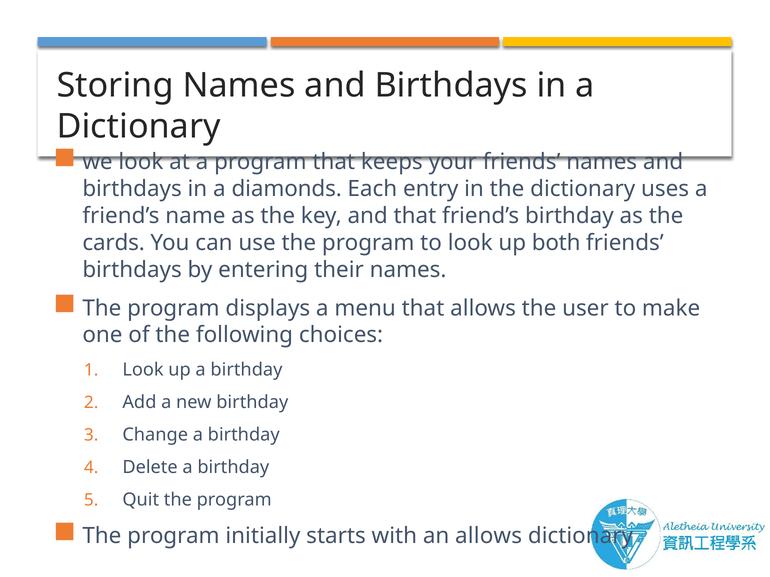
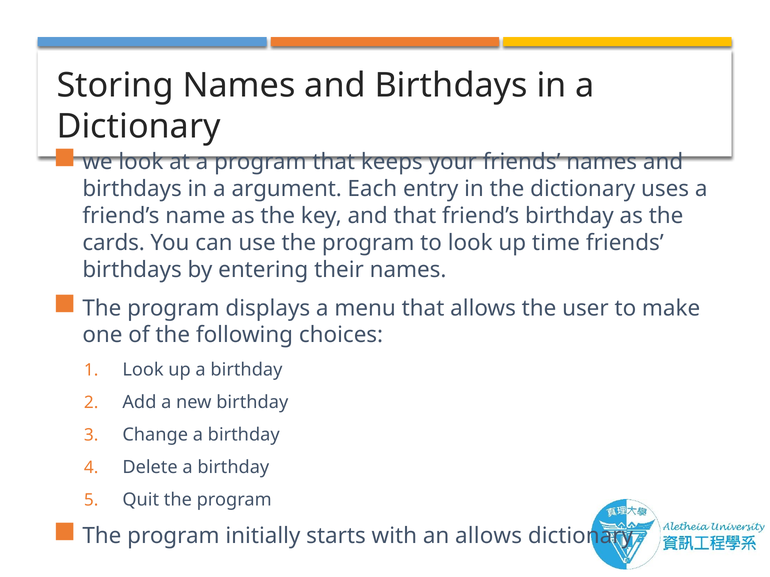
diamonds: diamonds -> argument (287, 189)
both: both -> time (556, 243)
